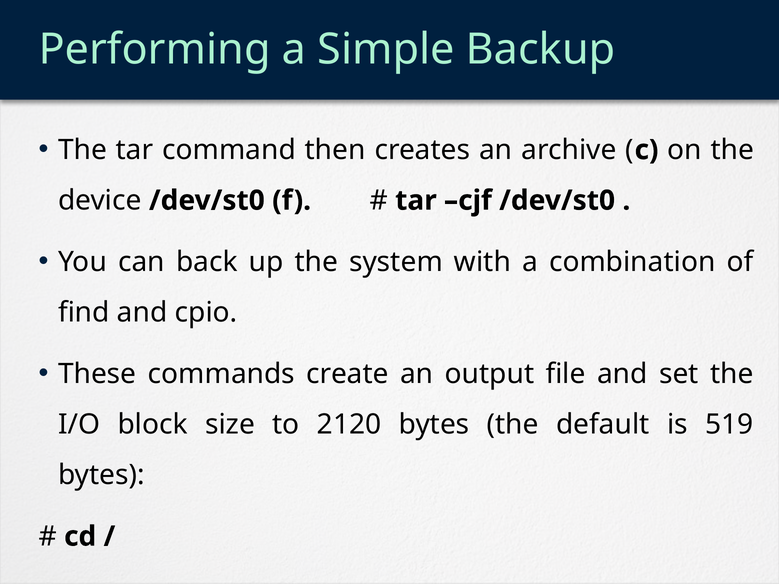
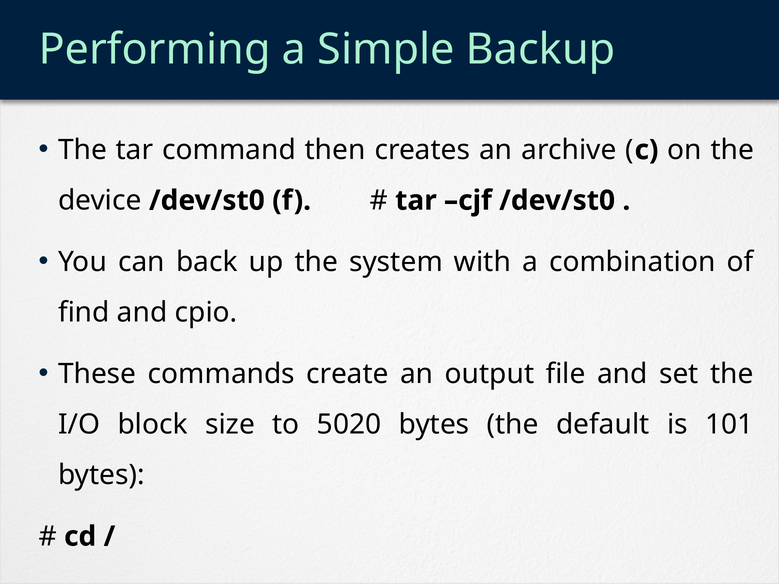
2120: 2120 -> 5020 (349, 425)
519: 519 -> 101 (729, 425)
